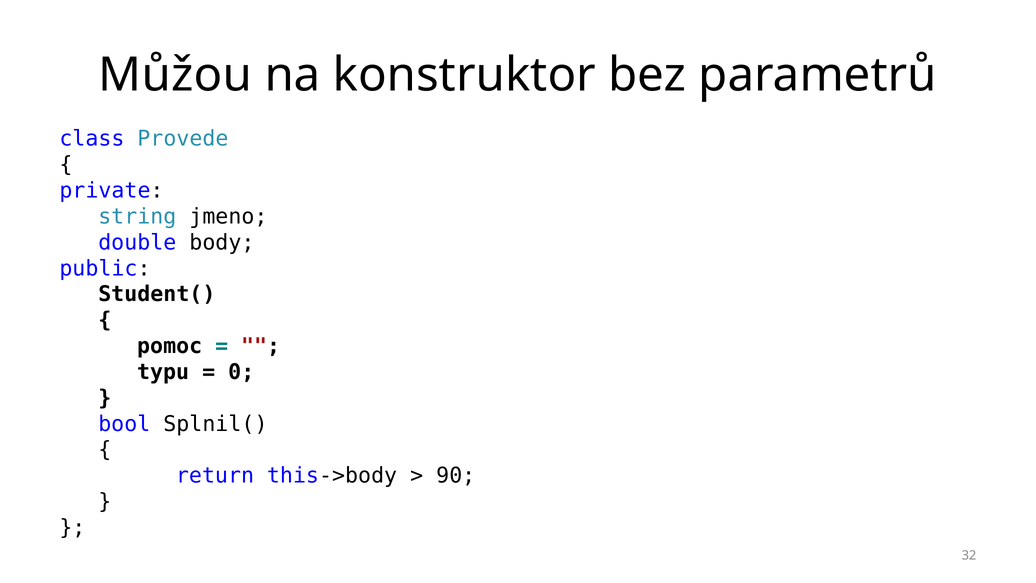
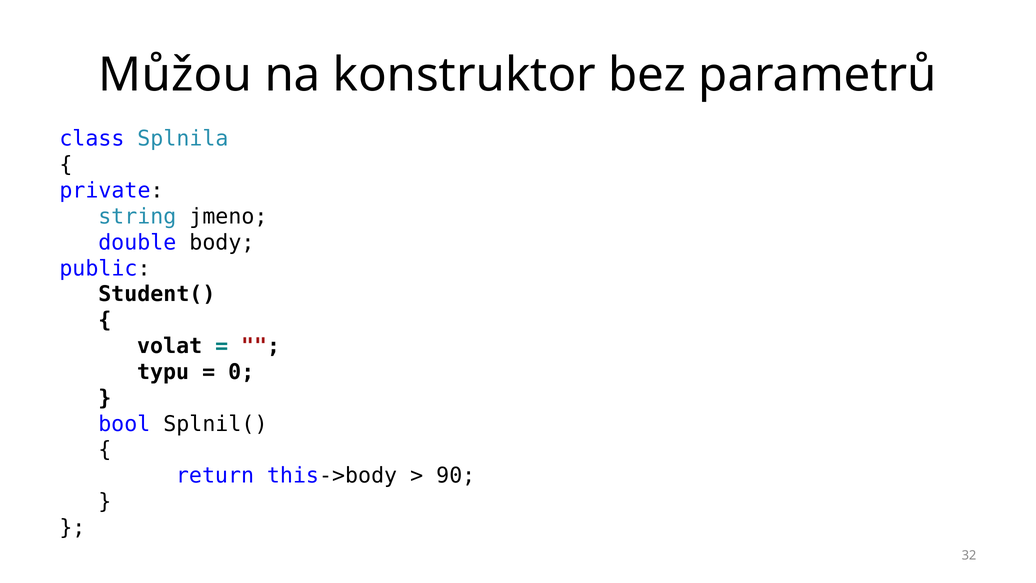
Provede: Provede -> Splnila (183, 139)
pomoc: pomoc -> volat (170, 346)
